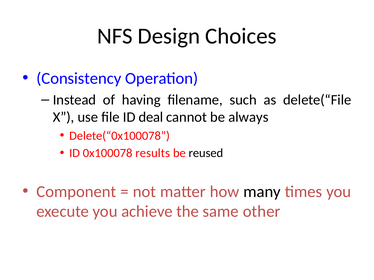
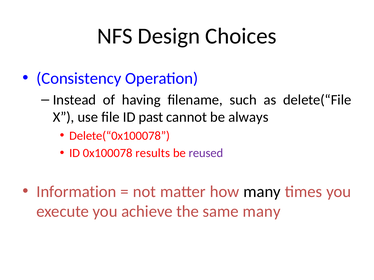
deal: deal -> past (151, 117)
reused colour: black -> purple (206, 153)
Component: Component -> Information (76, 192)
same other: other -> many (262, 212)
